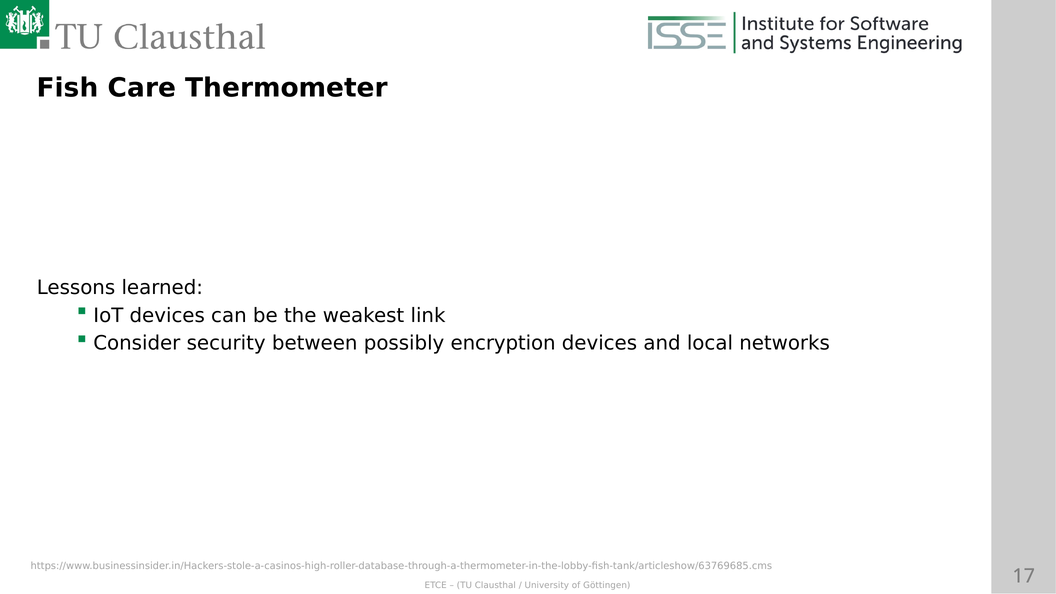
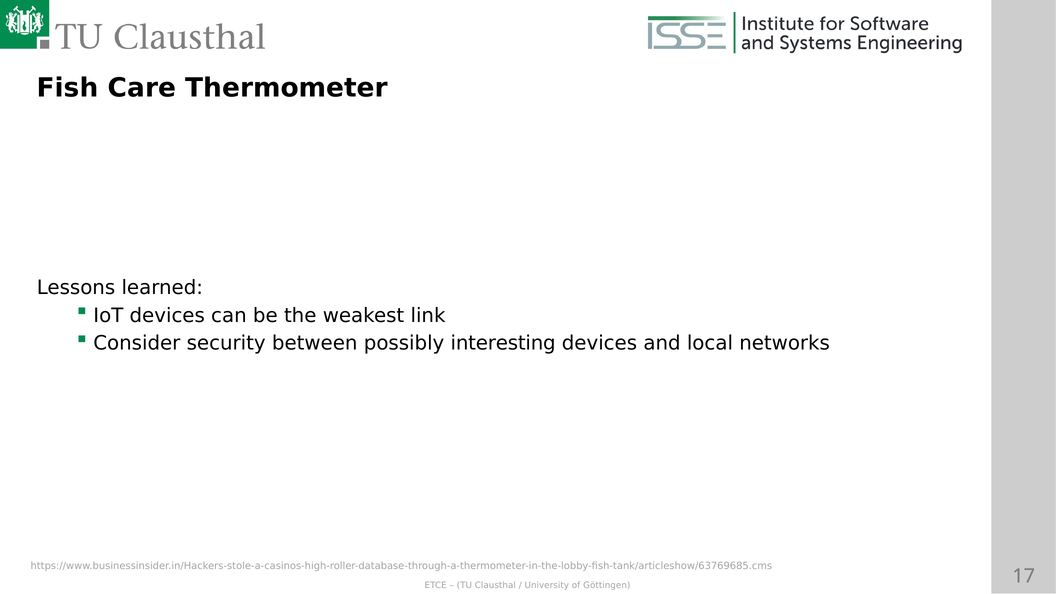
encryption: encryption -> interesting (503, 343)
